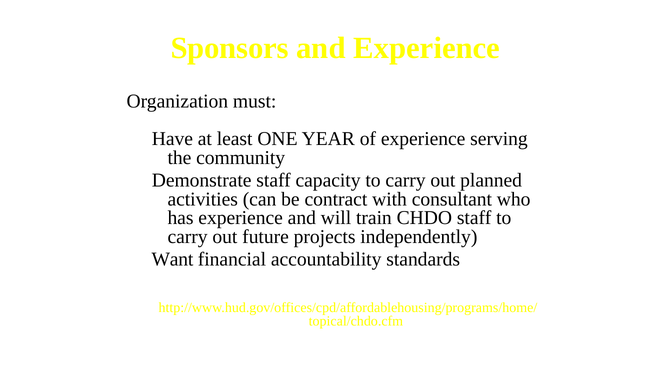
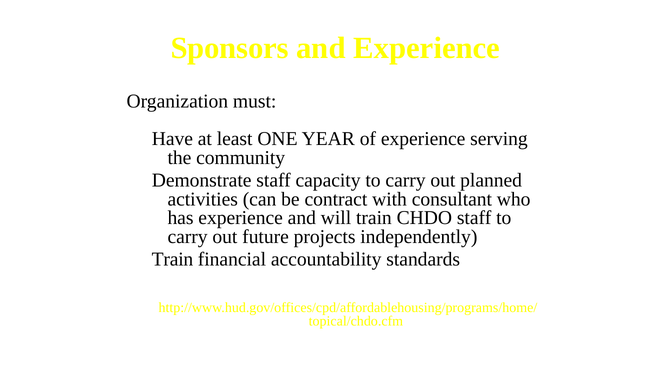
Want: Want -> Train (172, 259)
